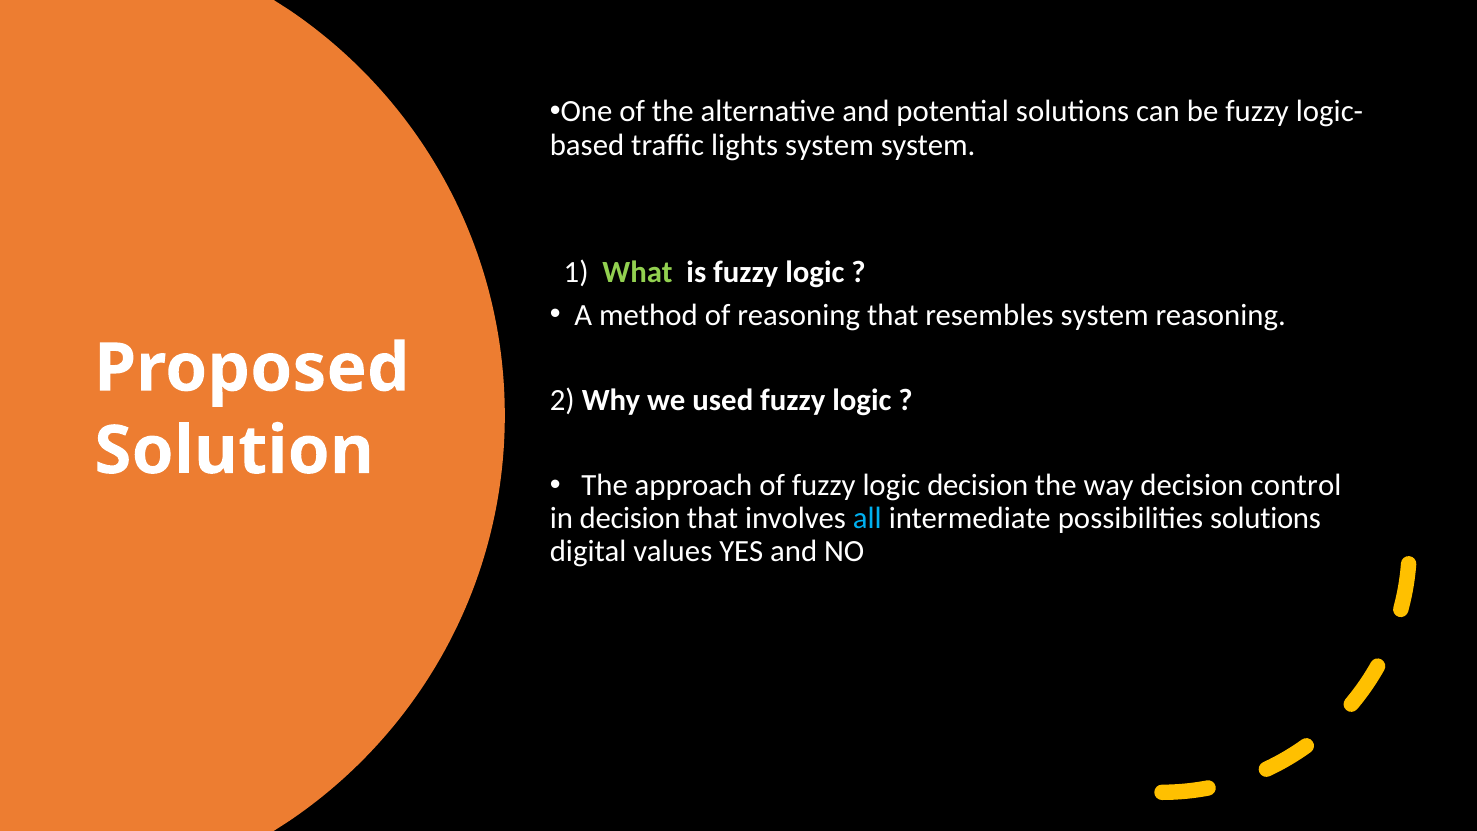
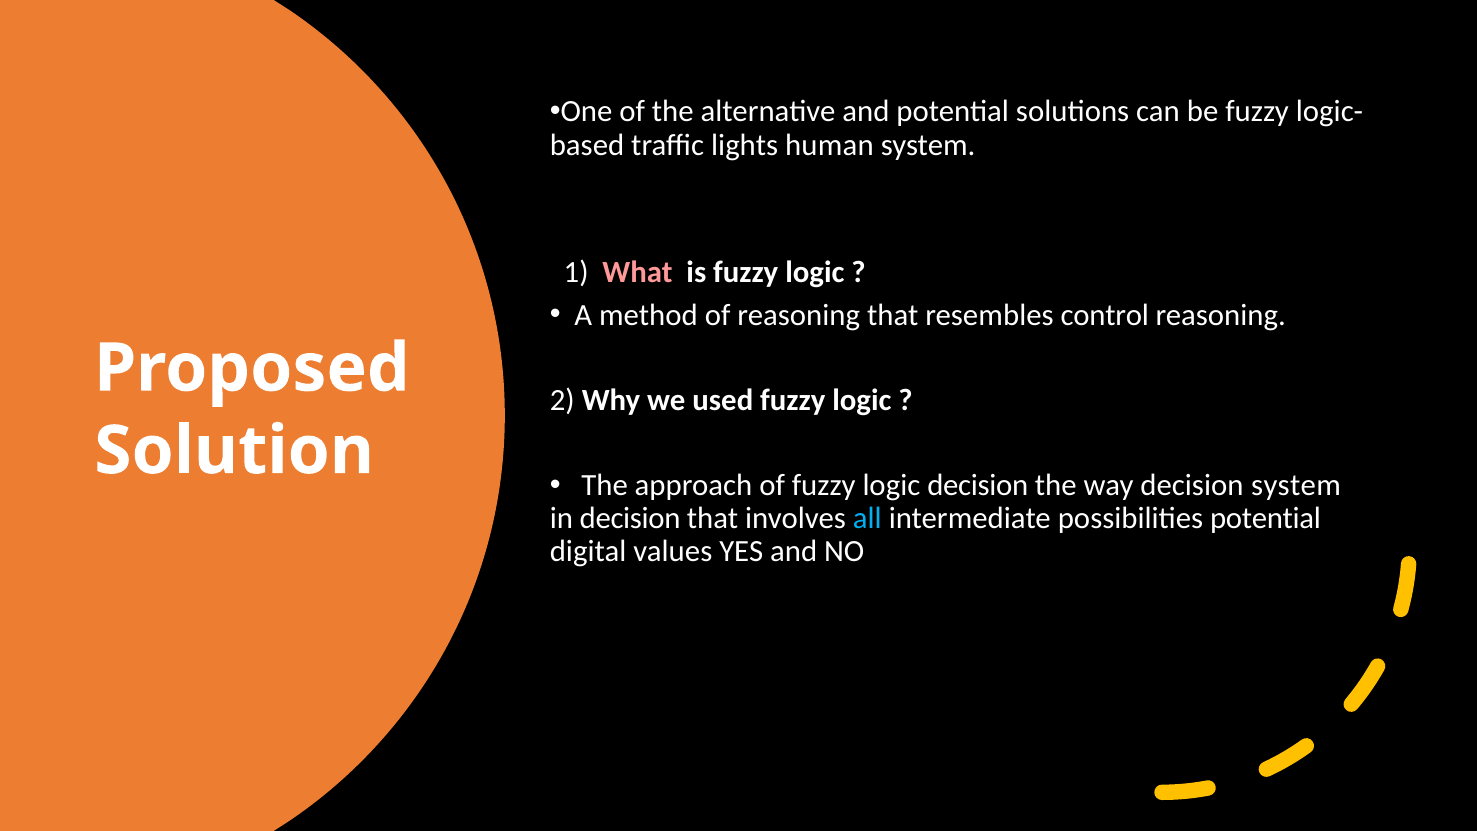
lights system: system -> human (829, 145)
What colour: light green -> pink (638, 272)
resembles system: system -> control (1105, 315)
decision control: control -> system (1296, 485)
possibilities solutions: solutions -> potential (1265, 518)
